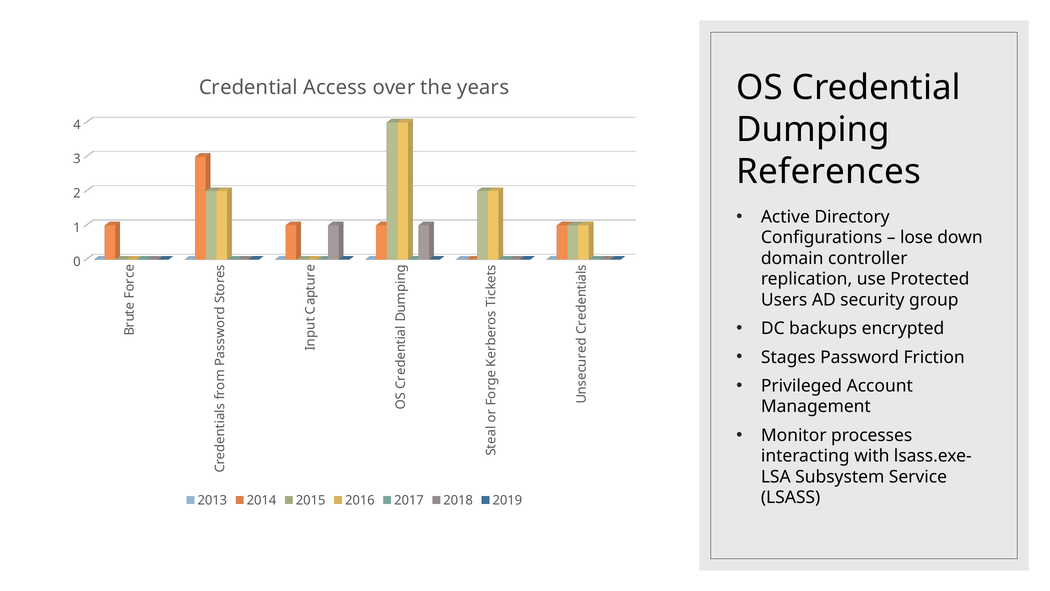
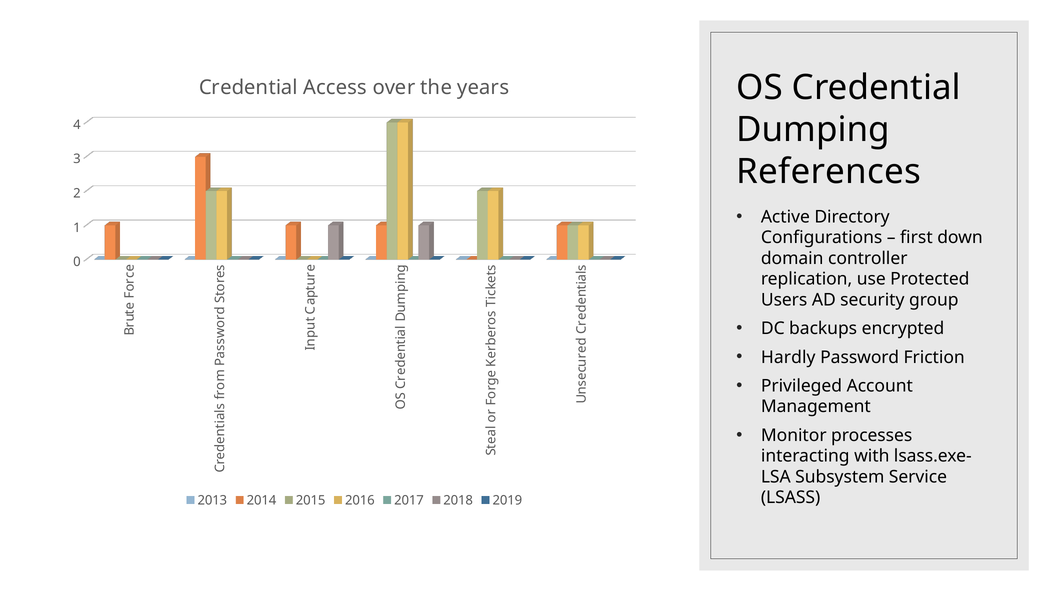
lose: lose -> first (916, 237)
Stages: Stages -> Hardly (788, 357)
